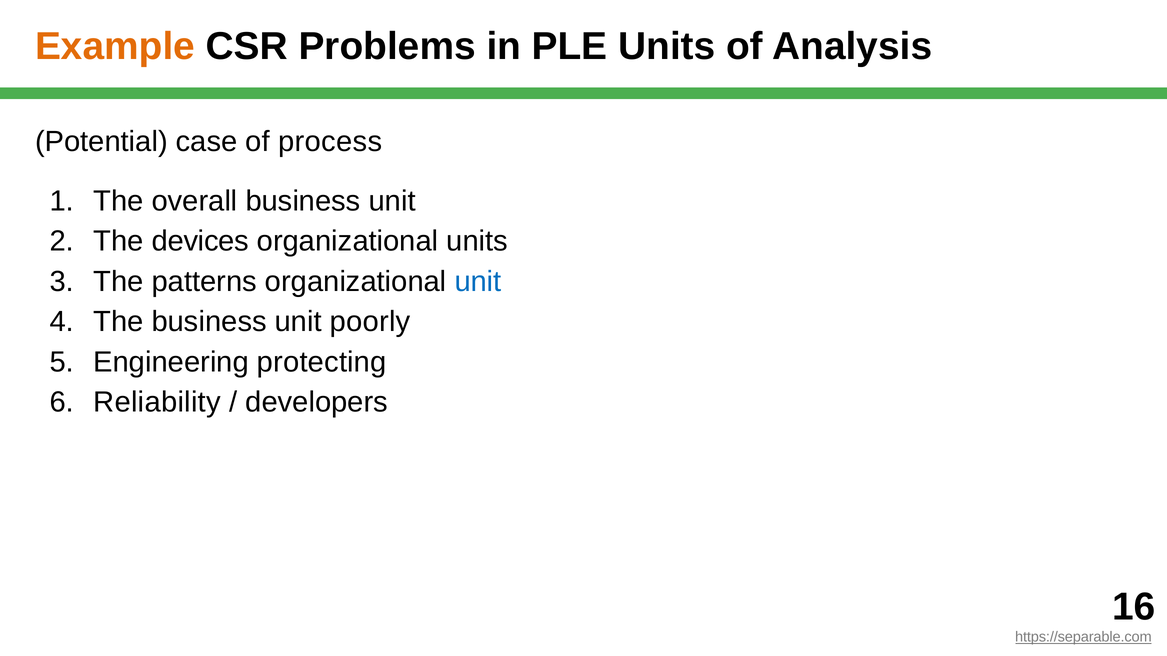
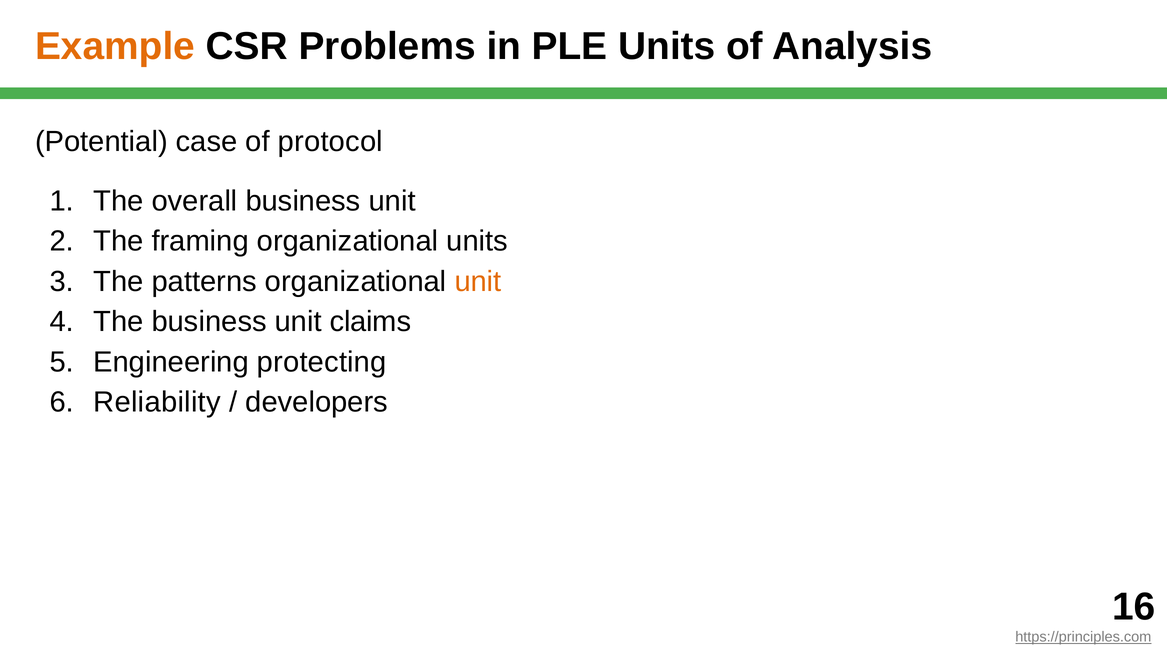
process: process -> protocol (330, 141)
devices: devices -> framing (200, 241)
unit colour: blue -> orange (478, 282)
poorly: poorly -> claims (370, 322)
https://separable.com: https://separable.com -> https://principles.com (1083, 638)
